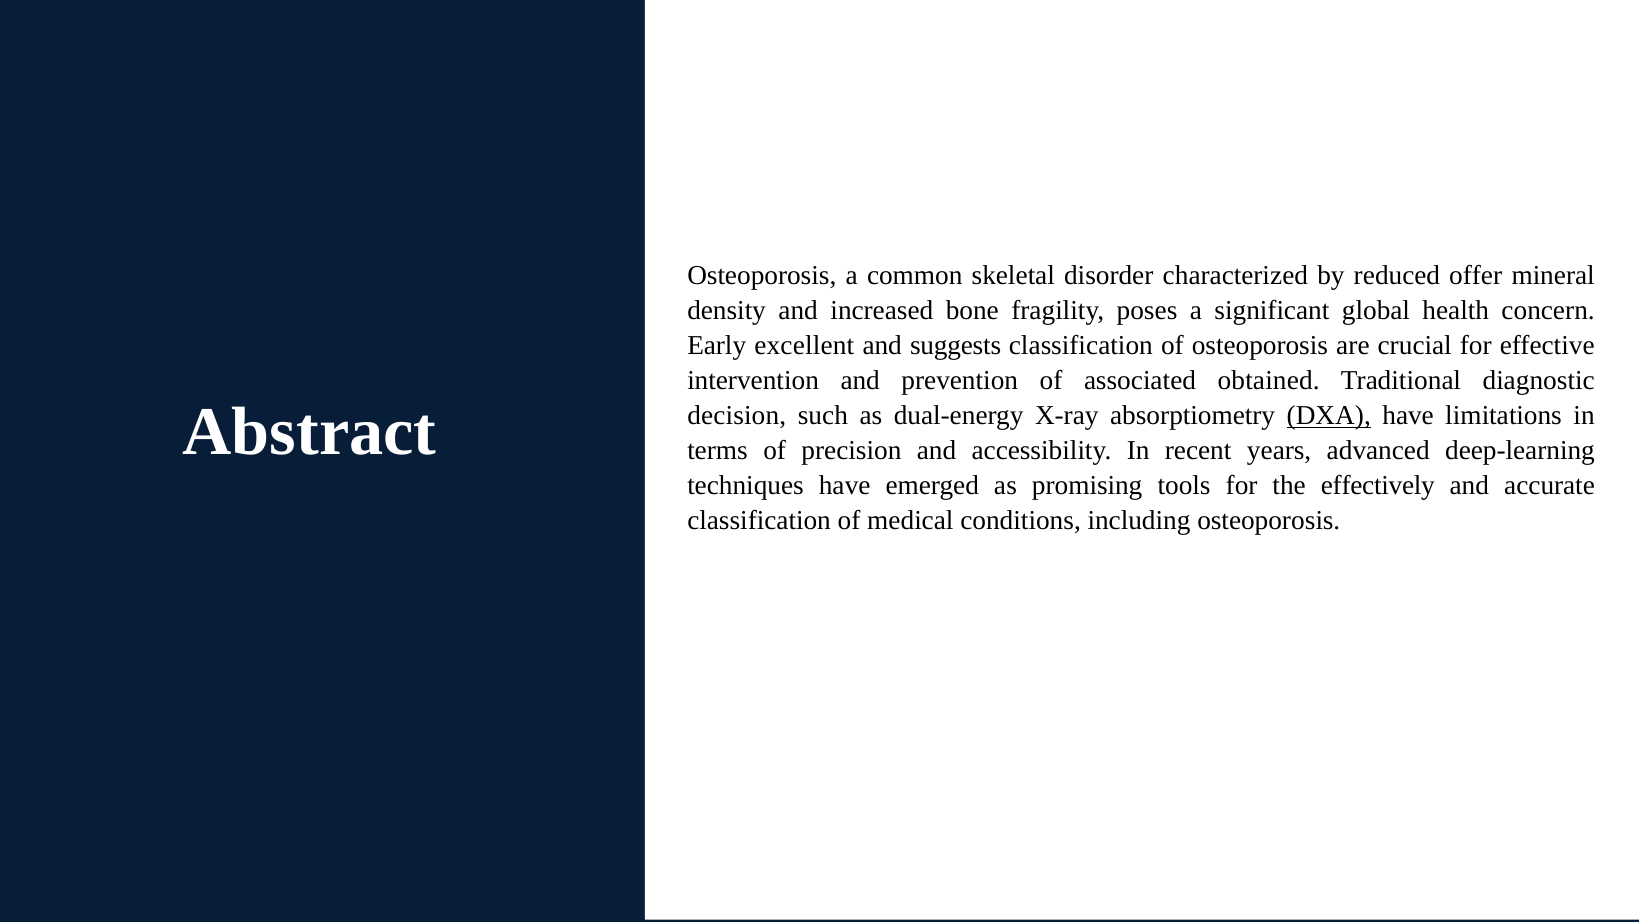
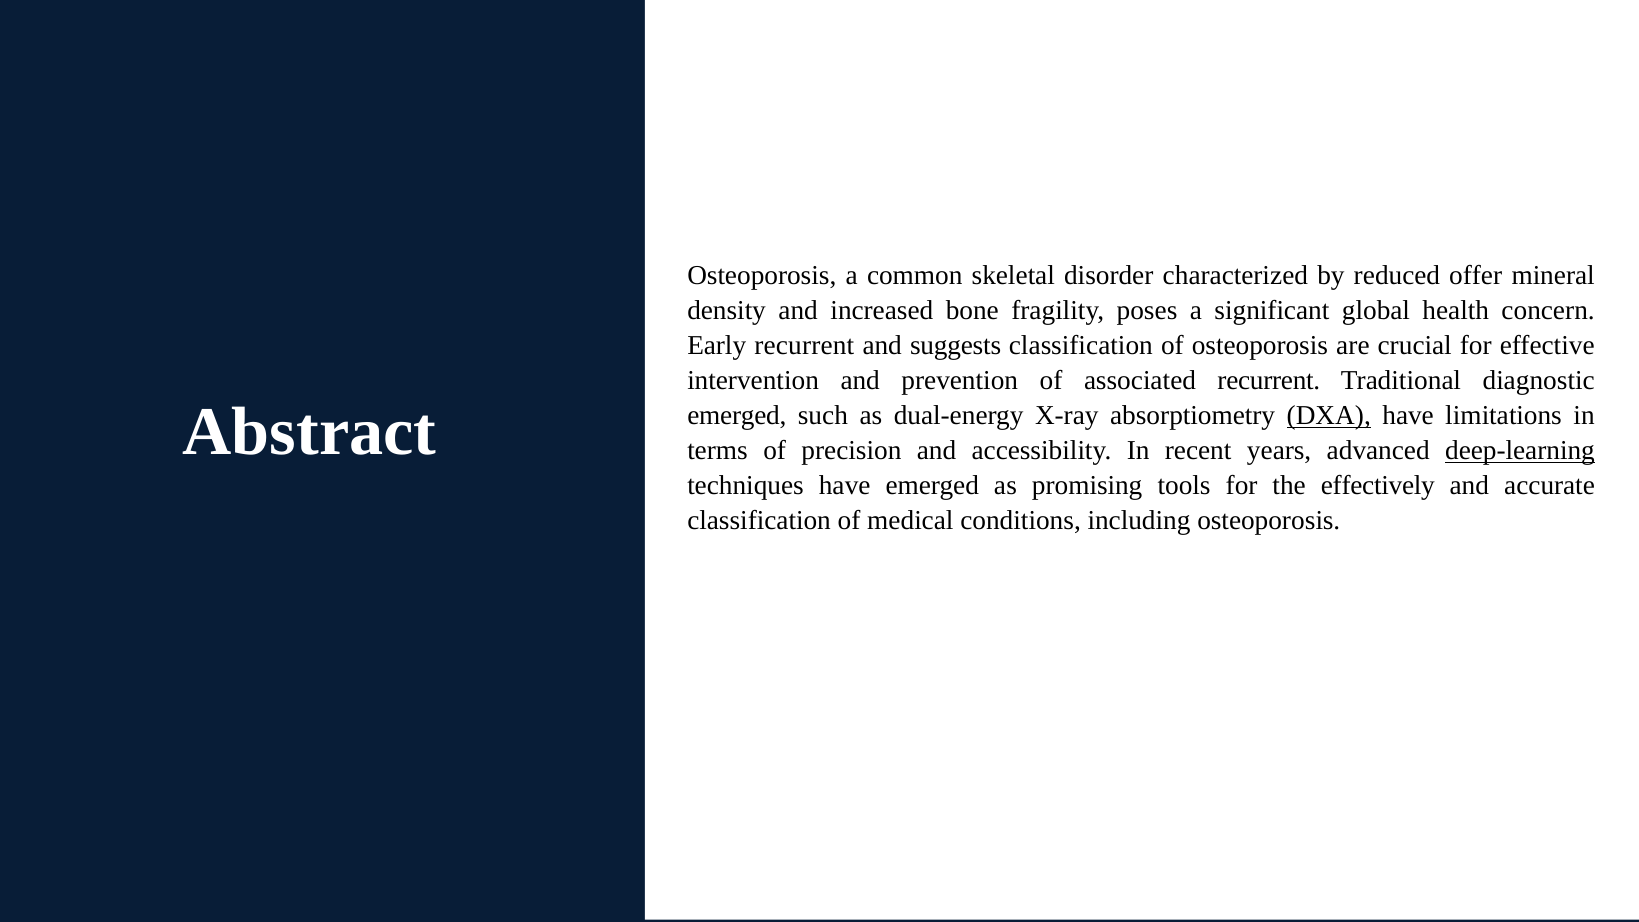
Early excellent: excellent -> recurrent (804, 346)
associated obtained: obtained -> recurrent (1269, 381)
decision: decision -> emerged (737, 416)
deep-learning underline: none -> present (1520, 451)
